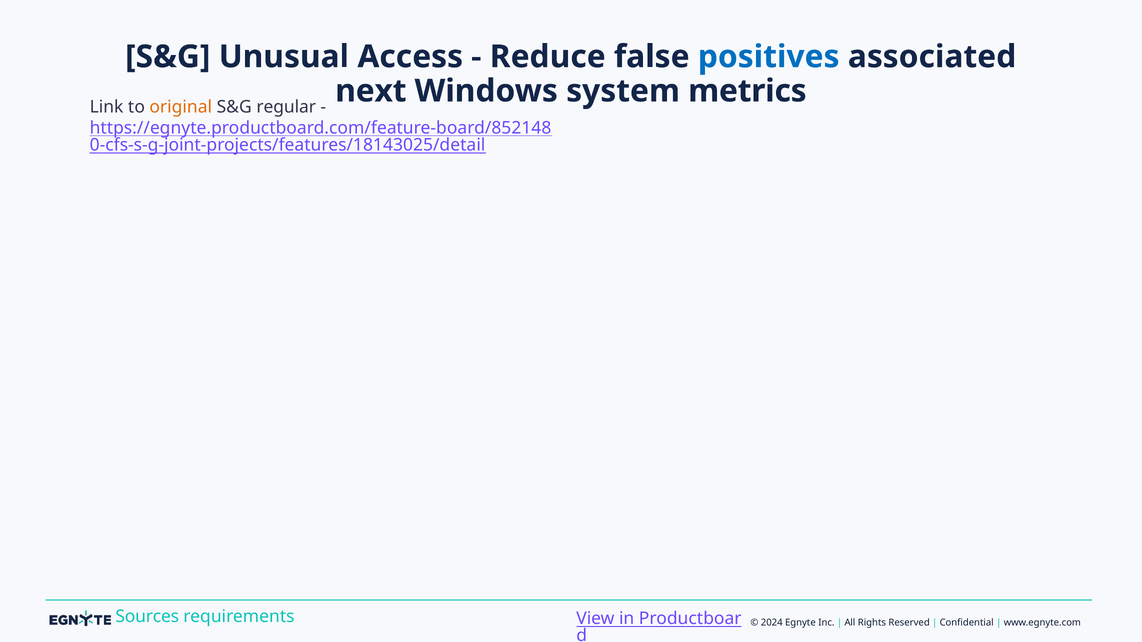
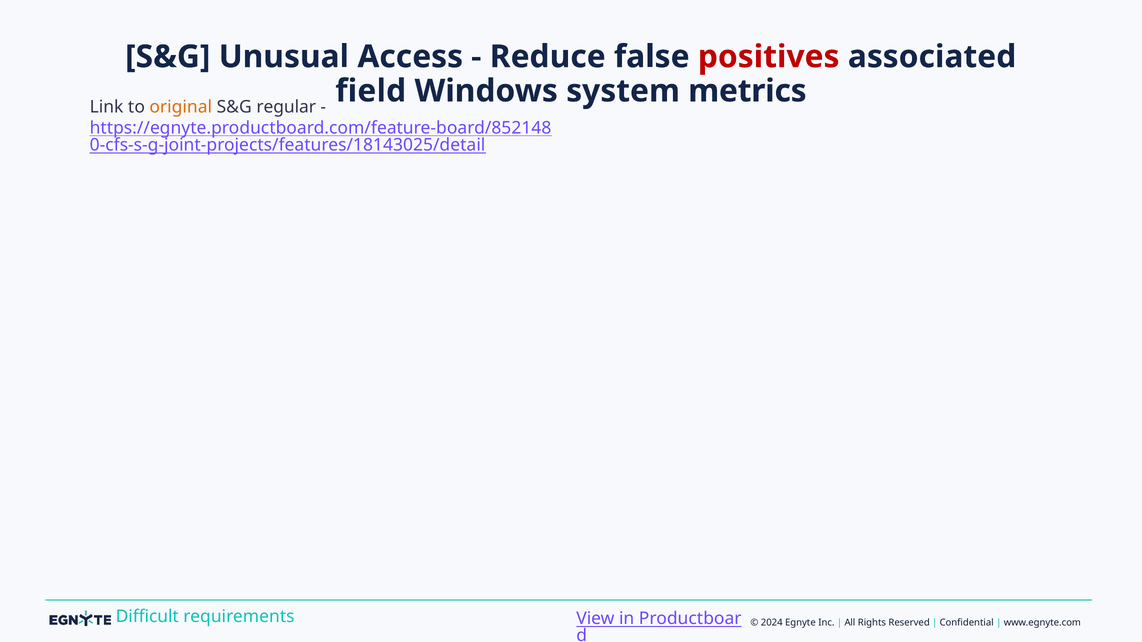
positives colour: blue -> red (769, 57)
next: next -> field (371, 91)
Sources: Sources -> Difficult (147, 617)
